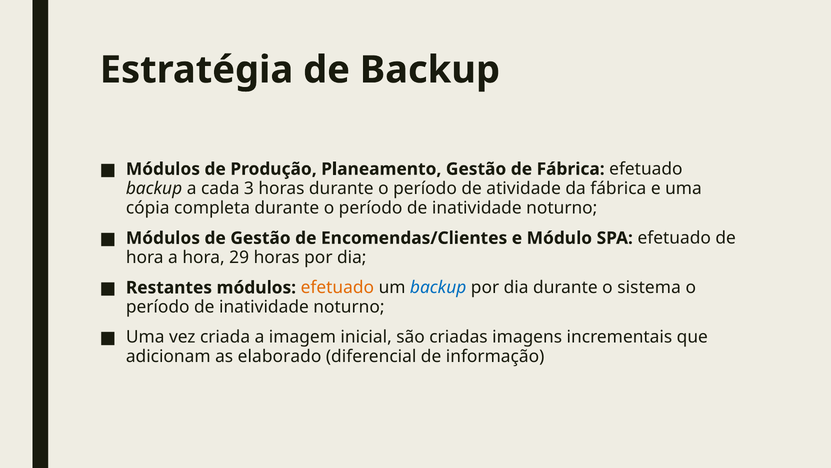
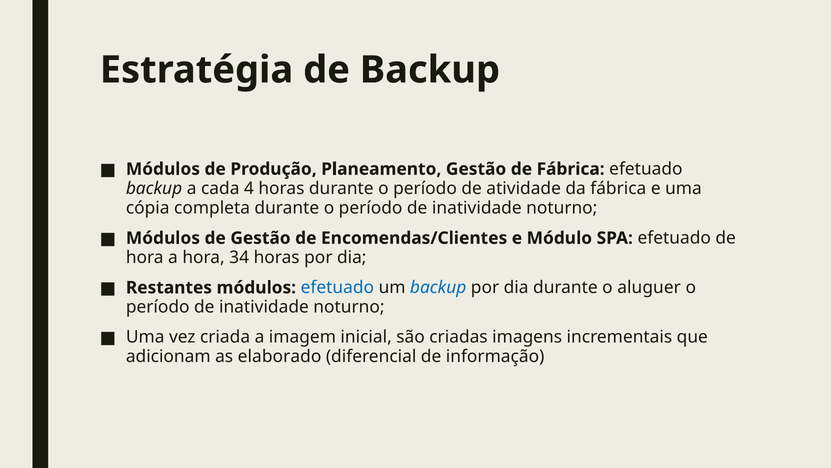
3: 3 -> 4 (249, 188)
29: 29 -> 34 (239, 257)
efetuado colour: orange -> blue (337, 287)
sistema: sistema -> aluguer (649, 287)
